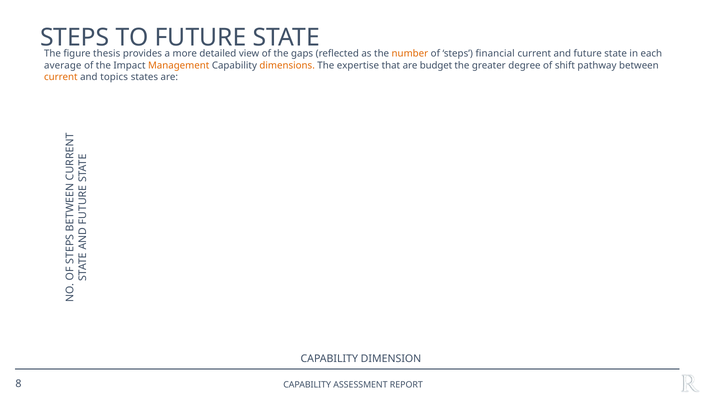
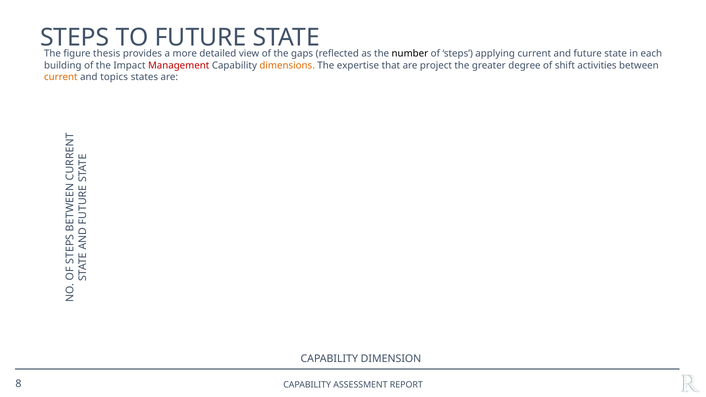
number colour: orange -> black (410, 54)
financial: financial -> applying (495, 54)
average: average -> building (63, 65)
Management colour: orange -> red (179, 65)
budget: budget -> project (436, 65)
pathway: pathway -> activities (597, 65)
